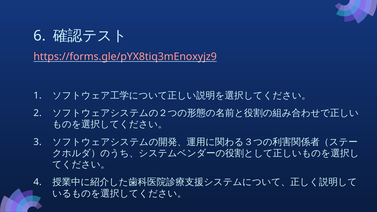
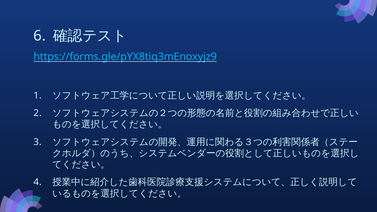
https://forms.gle/pYX8tiq3mEnoxyjz9 colour: pink -> light blue (125, 57)
